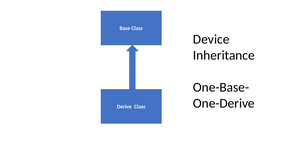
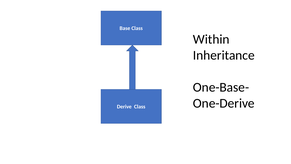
Device: Device -> Within (211, 39)
